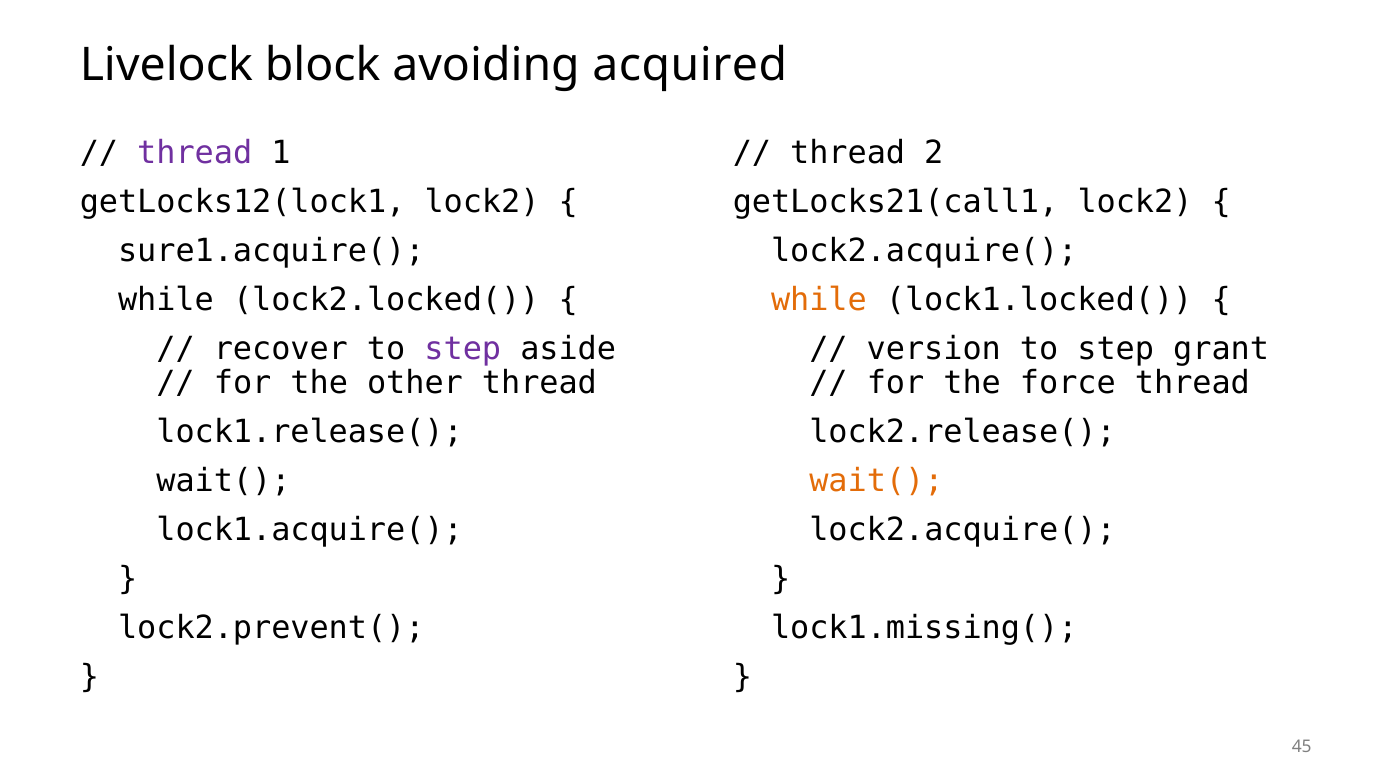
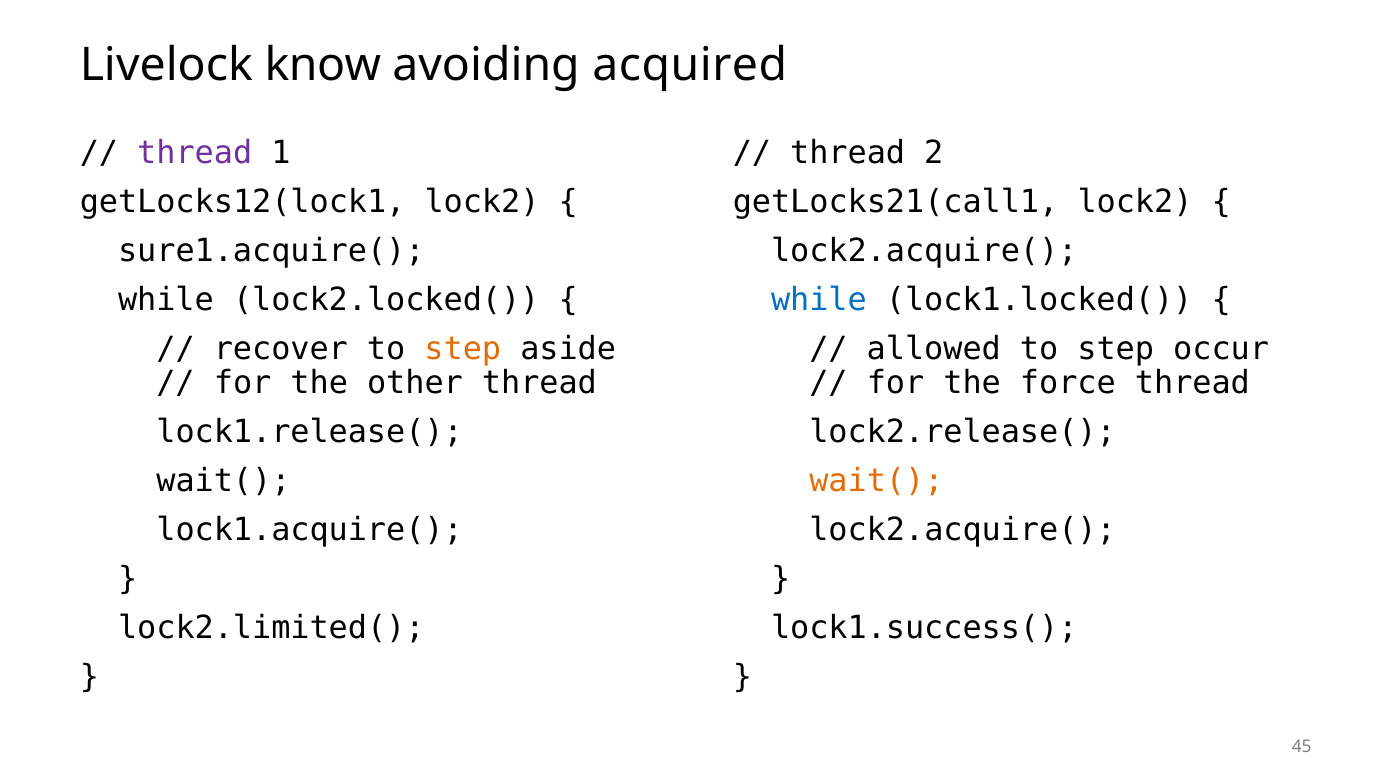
block: block -> know (323, 65)
while colour: orange -> blue (819, 300)
step colour: purple -> orange (463, 349)
version: version -> allowed (934, 349)
grant: grant -> occur (1221, 349)
lock2.prevent(: lock2.prevent( -> lock2.limited( (271, 628)
lock1.missing(: lock1.missing( -> lock1.success( (924, 628)
